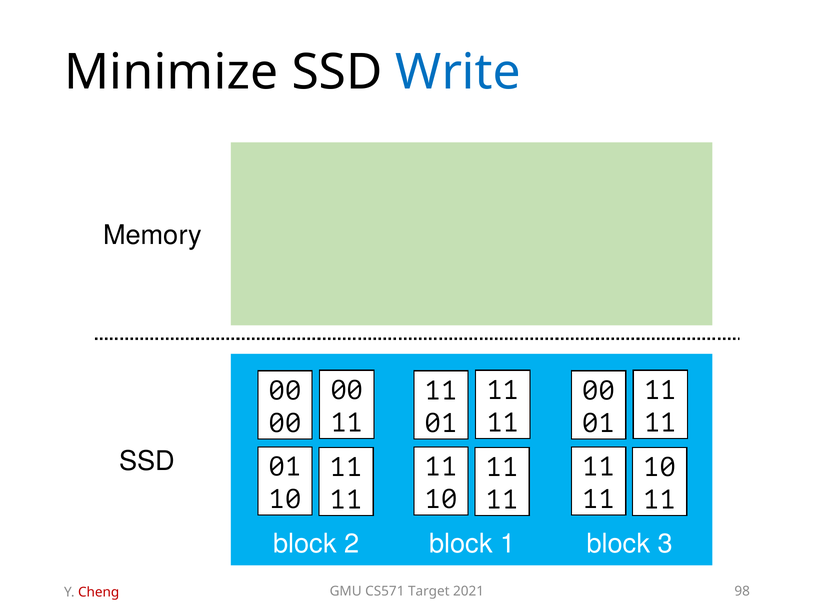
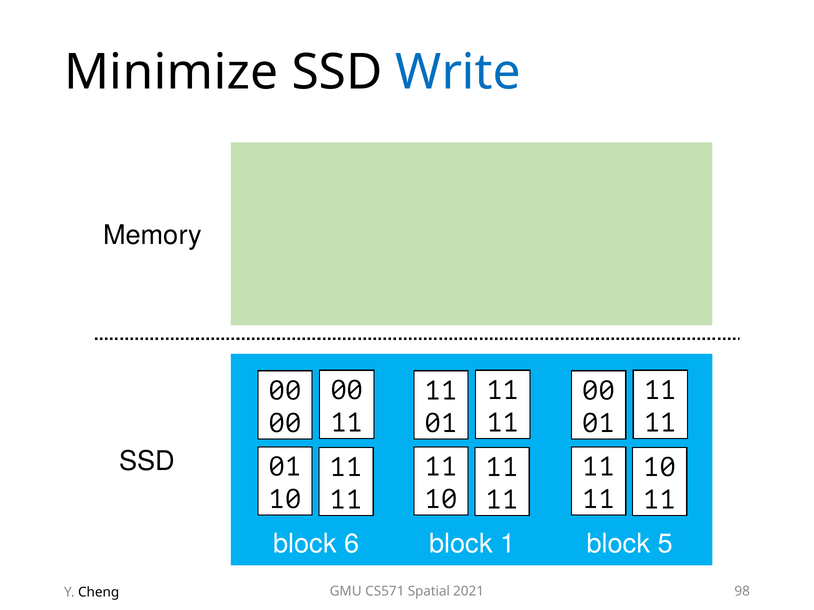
2: 2 -> 6 (352, 544)
3: 3 -> 5 (665, 544)
Target: Target -> Spatial (429, 592)
Cheng colour: red -> black (99, 593)
